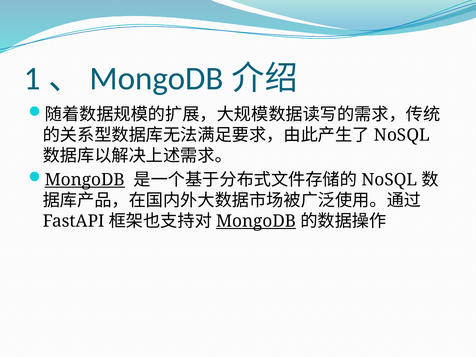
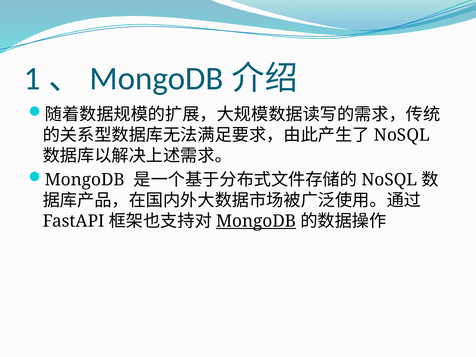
MongoDB underline: present -> none (85, 180)
